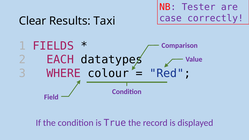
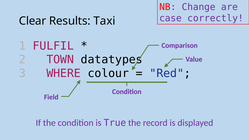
Tester: Tester -> Change (199, 7)
FIELDS: FIELDS -> FULFIL (53, 46)
EACH: EACH -> TOWN (60, 60)
